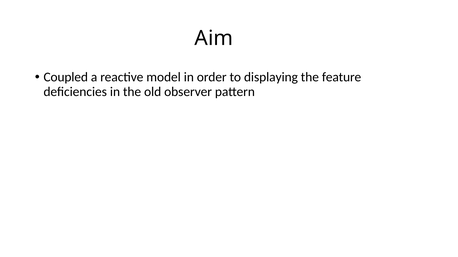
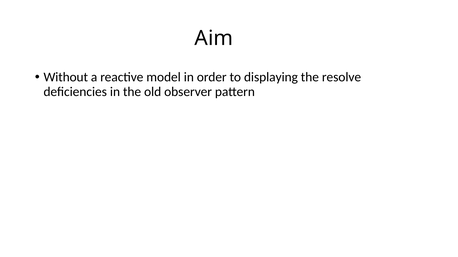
Coupled: Coupled -> Without (66, 77)
feature: feature -> resolve (342, 77)
